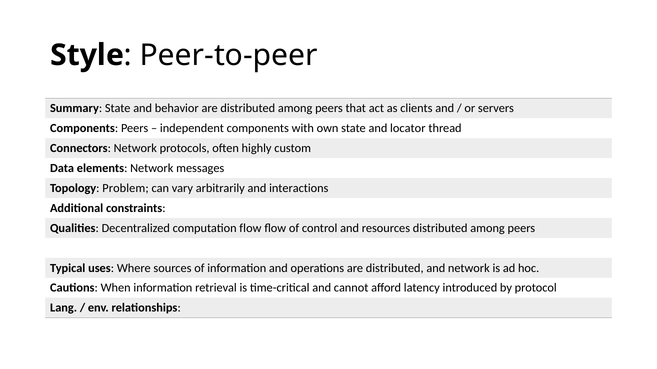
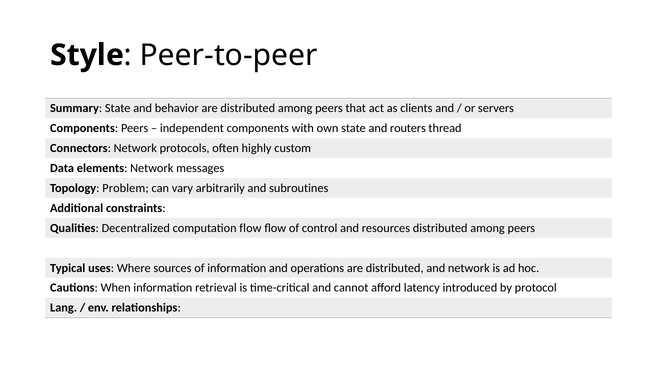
locator: locator -> routers (408, 128)
interactions: interactions -> subroutines (299, 188)
